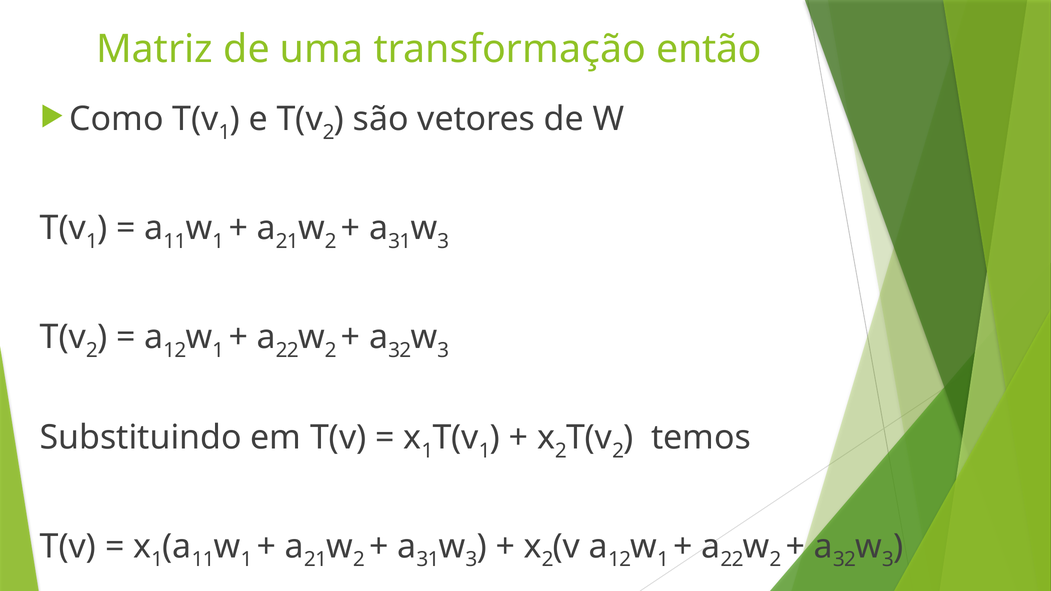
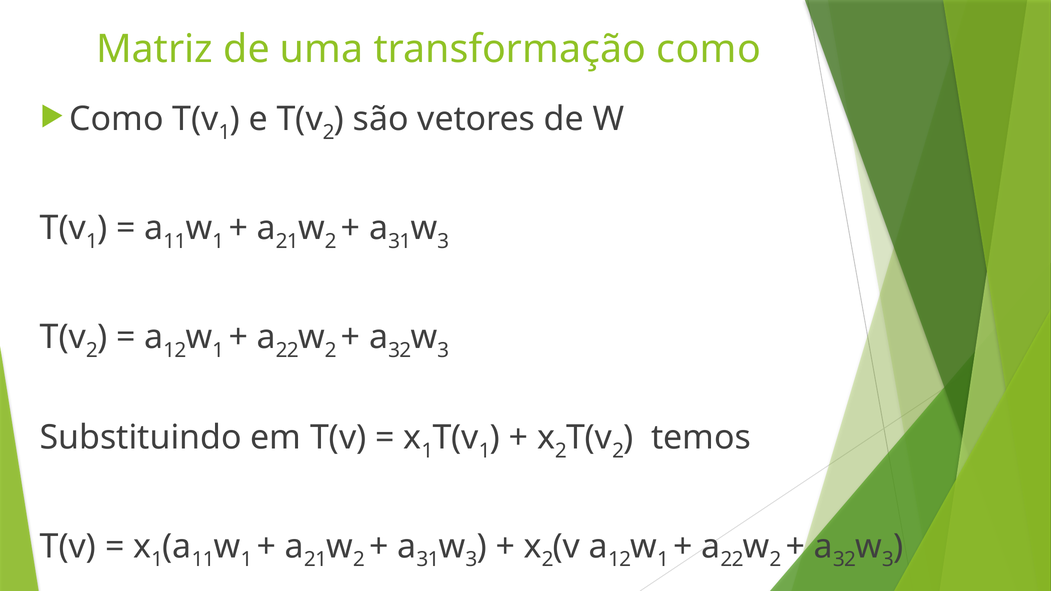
transformação então: então -> como (709, 49)
